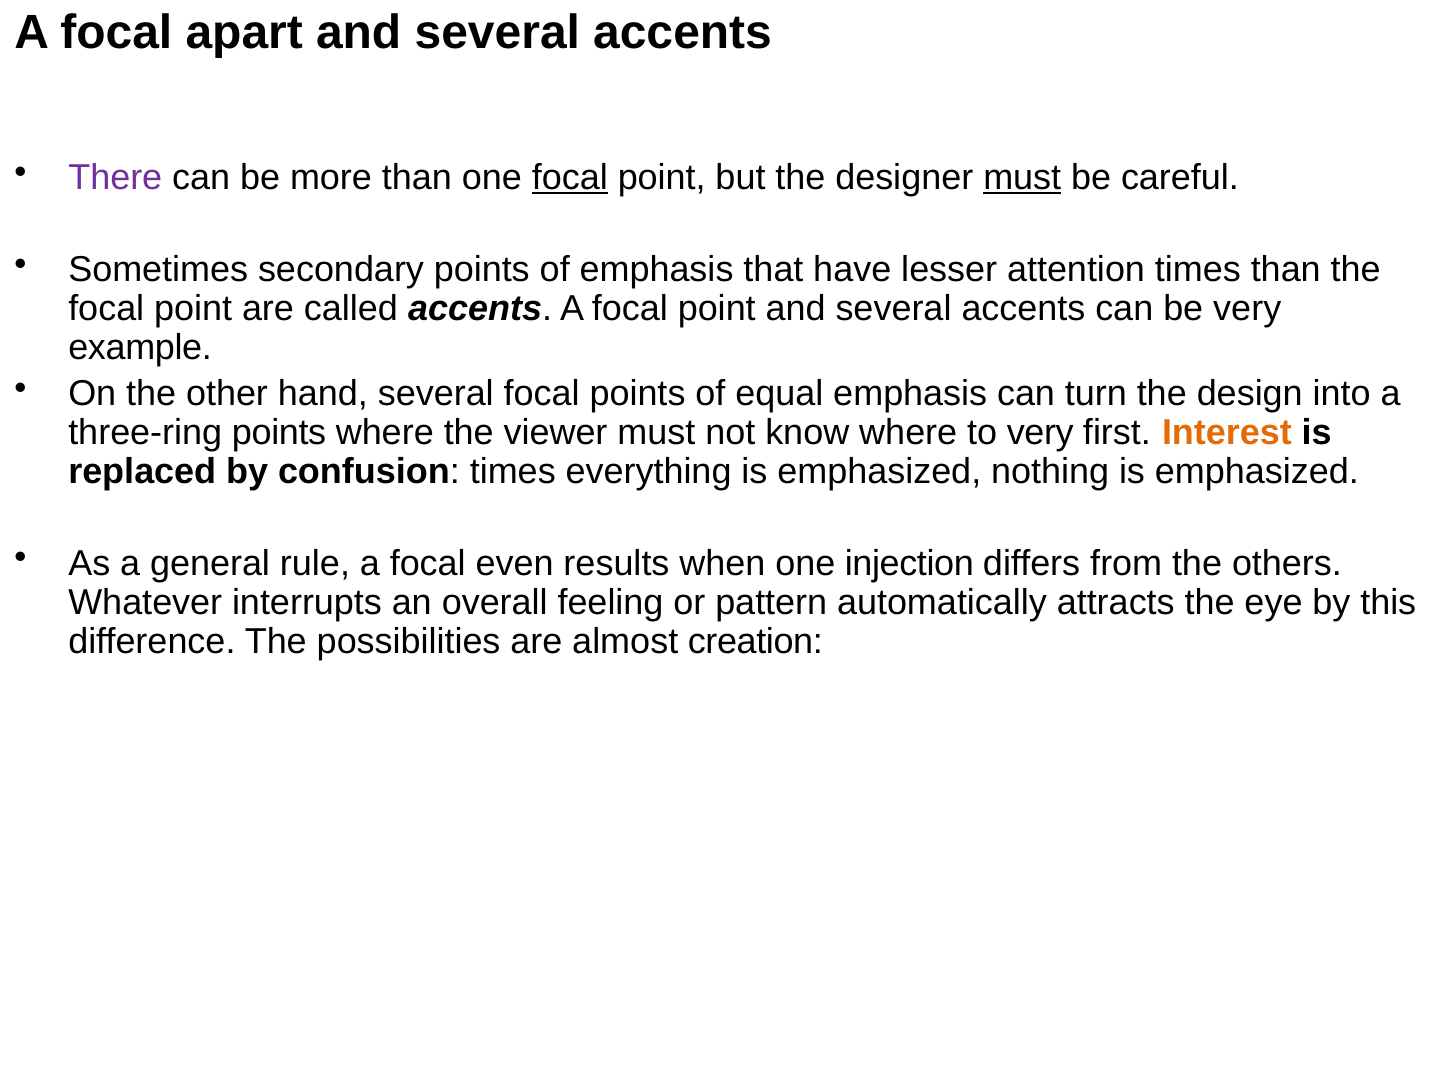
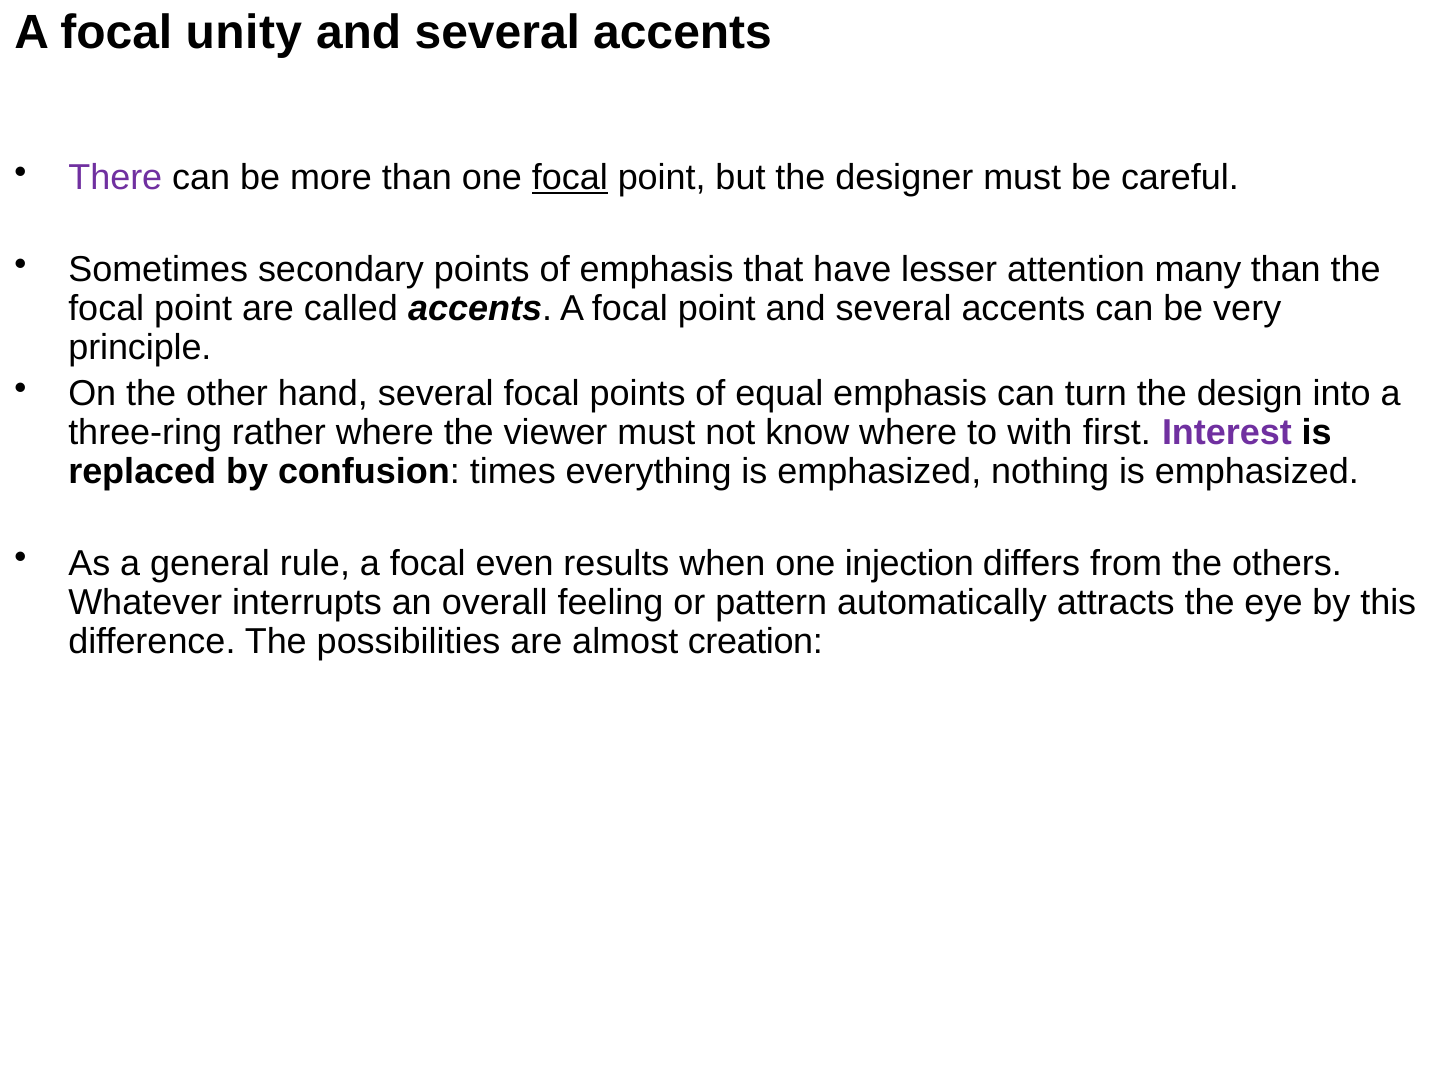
apart: apart -> unity (244, 33)
must underline: present -> none (1022, 177)
attention times: times -> many (1198, 269)
example: example -> principle (140, 347)
three-ring points: points -> rather (279, 432)
to very: very -> with (1040, 432)
Interest colour: orange -> purple (1227, 432)
